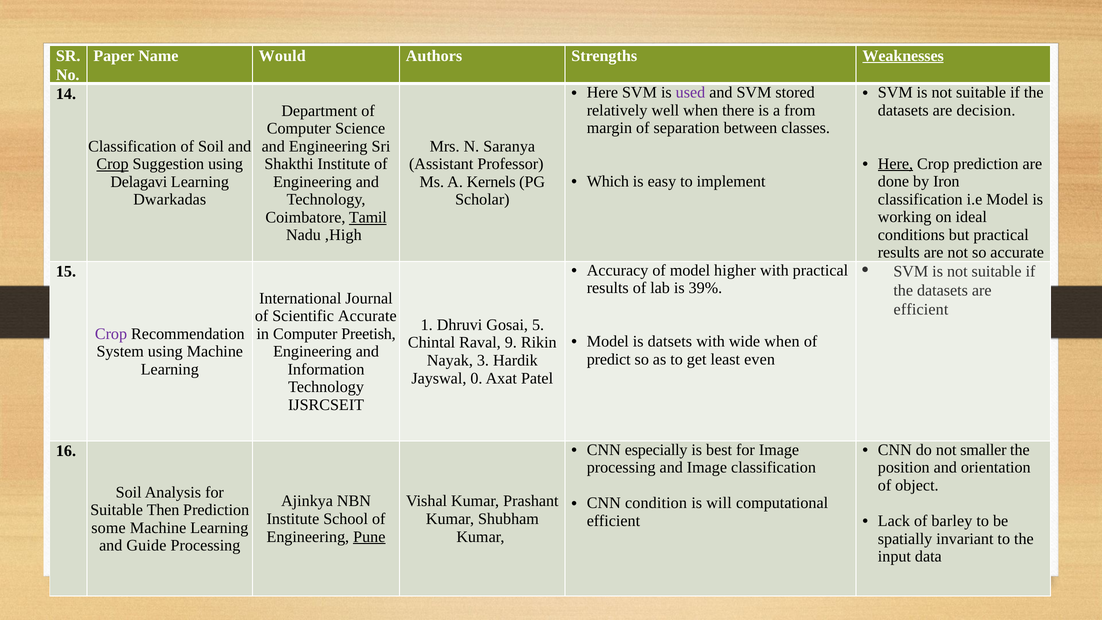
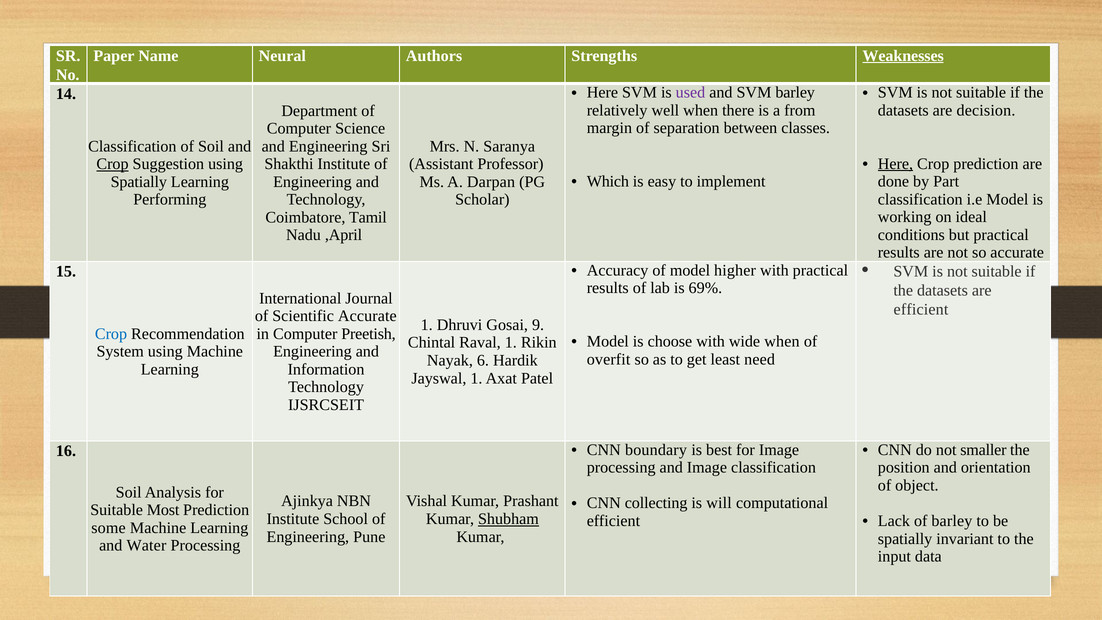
Would: Would -> Neural (282, 56)
SVM stored: stored -> barley (795, 93)
Iron: Iron -> Part (946, 181)
Delagavi: Delagavi -> Spatially (139, 182)
Kernels: Kernels -> Darpan (491, 182)
Dwarkadas: Dwarkadas -> Performing (170, 200)
Tamil underline: present -> none (368, 217)
,High: ,High -> ,April (344, 235)
39%: 39% -> 69% (705, 288)
5: 5 -> 9 (538, 325)
Crop colour: purple -> blue (111, 334)
datsets: datsets -> choose (670, 341)
Raval 9: 9 -> 1 (511, 343)
predict: predict -> overfit (609, 359)
even: even -> need (760, 359)
3: 3 -> 6 (483, 360)
Jayswal 0: 0 -> 1 (476, 378)
especially: especially -> boundary (656, 450)
condition: condition -> collecting (656, 503)
Then: Then -> Most (163, 510)
Shubham underline: none -> present (508, 519)
Pune underline: present -> none (369, 537)
Guide: Guide -> Water (146, 545)
